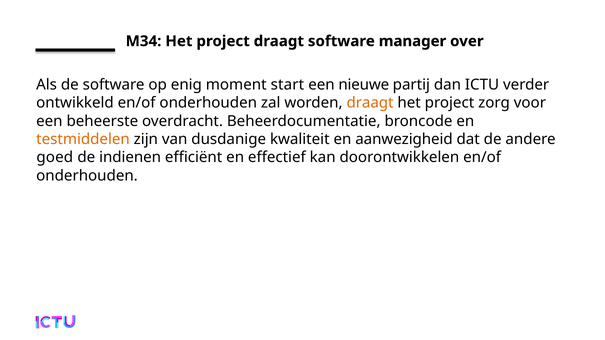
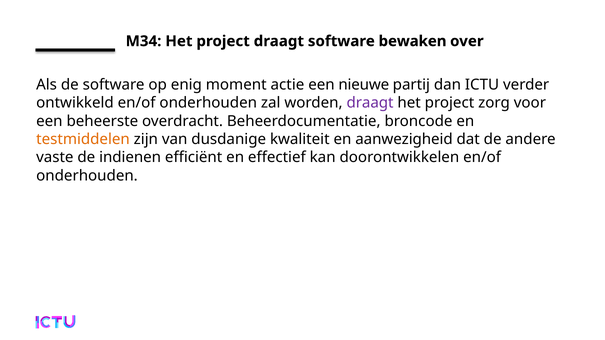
manager: manager -> bewaken (413, 41)
start: start -> actie (287, 85)
draagt colour: orange -> purple (370, 103)
goed: goed -> vaste (55, 158)
